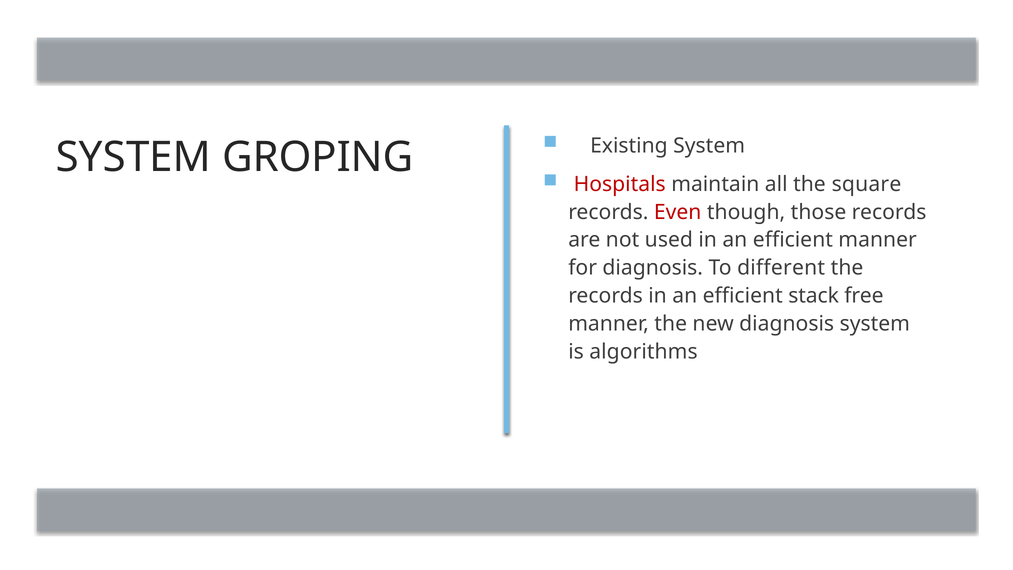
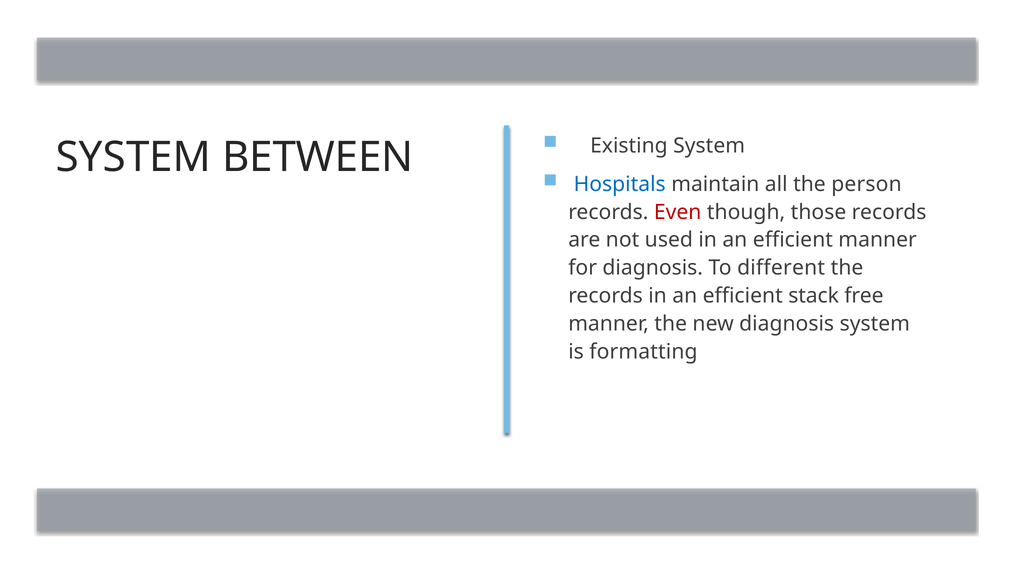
GROPING: GROPING -> BETWEEN (318, 157)
Hospitals colour: red -> blue (620, 184)
square: square -> person (867, 184)
algorithms: algorithms -> formatting (643, 351)
